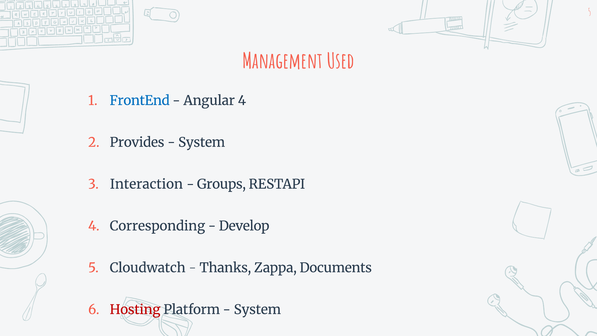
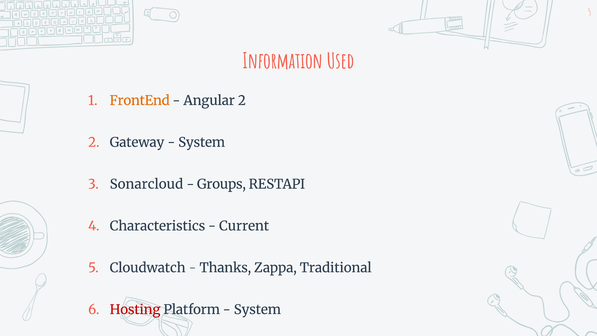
Management: Management -> Information (283, 61)
FrontEnd colour: blue -> orange (140, 101)
Angular 4: 4 -> 2 (242, 101)
Provides: Provides -> Gateway (137, 142)
Interaction: Interaction -> Sonarcloud (146, 184)
Corresponding: Corresponding -> Characteristics (157, 226)
Develop: Develop -> Current (244, 226)
Documents: Documents -> Traditional (336, 268)
